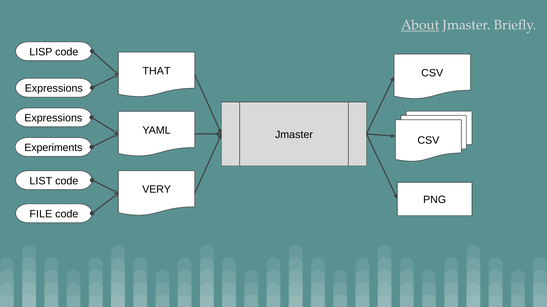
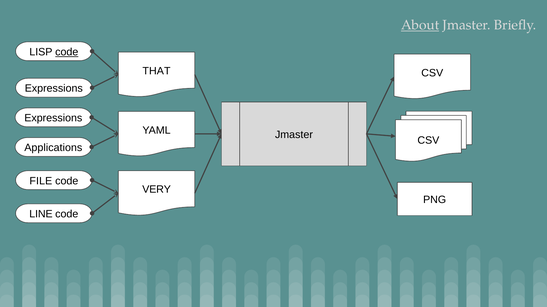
code underline: none -> present (67, 52)
Experiments: Experiments -> Applications (53, 148)
LIST: LIST -> FILE (41, 181)
FILE: FILE -> LINE (41, 214)
